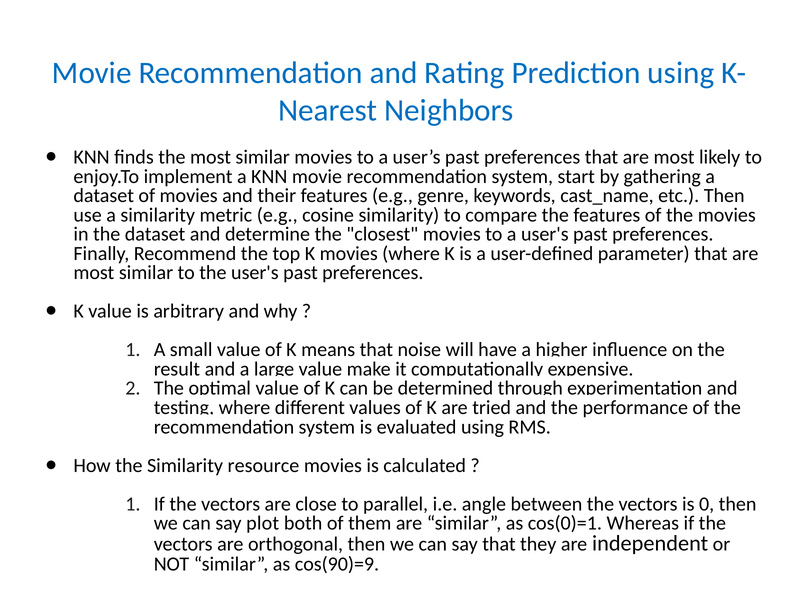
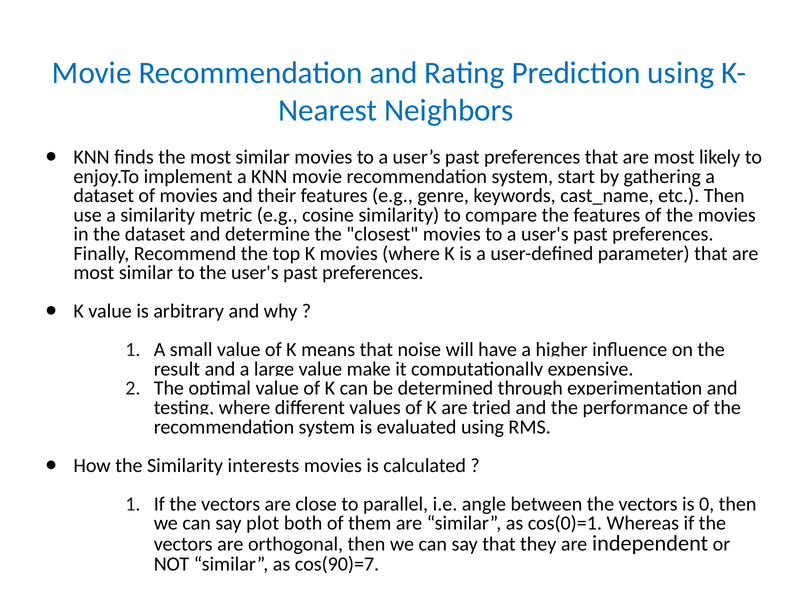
resource: resource -> interests (263, 466)
cos(90)=9: cos(90)=9 -> cos(90)=7 (337, 564)
